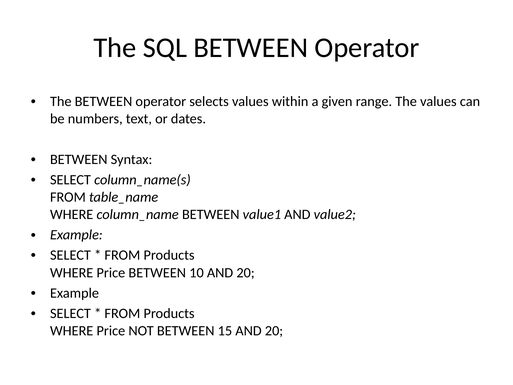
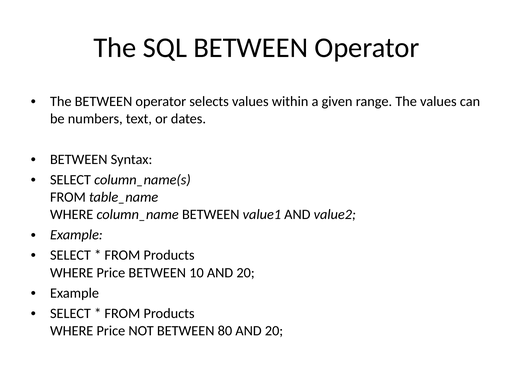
15: 15 -> 80 (225, 331)
